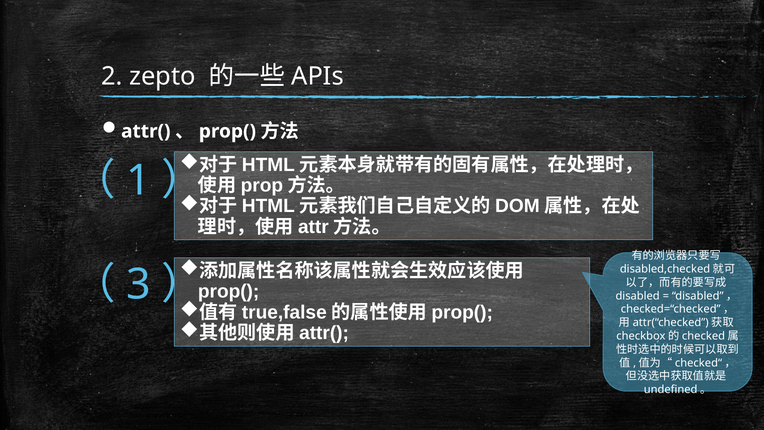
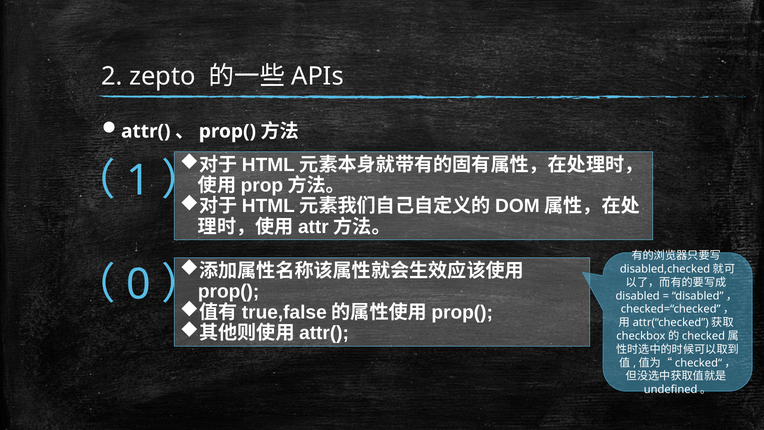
3: 3 -> 0 (139, 284)
